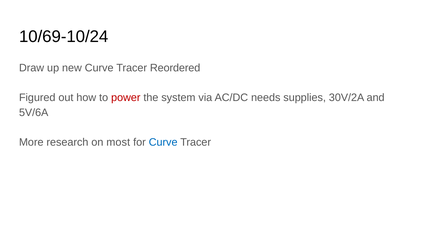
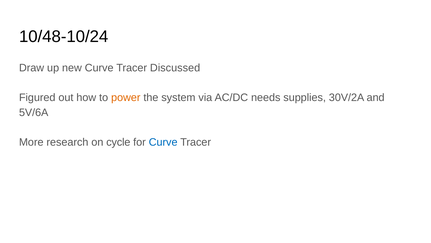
10/69-10/24: 10/69-10/24 -> 10/48-10/24 (64, 37)
Reordered: Reordered -> Discussed (175, 68)
power colour: red -> orange (126, 98)
most: most -> cycle (118, 142)
